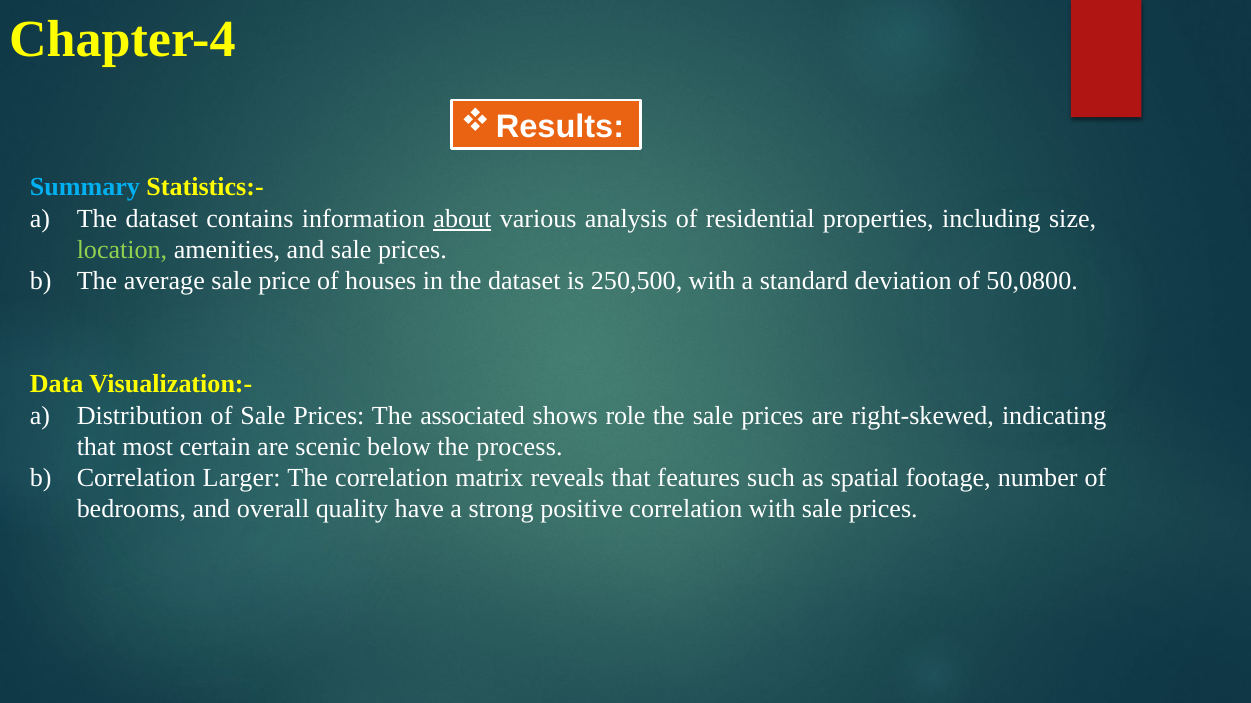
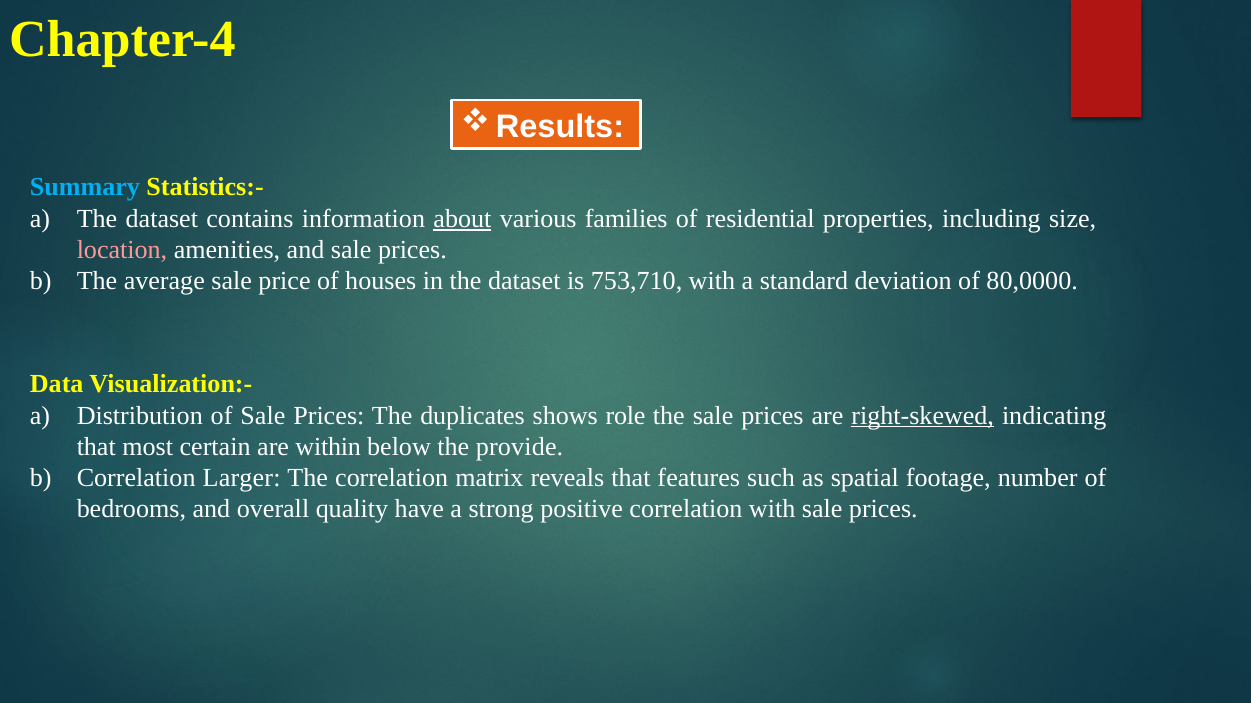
analysis: analysis -> families (626, 219)
location colour: light green -> pink (122, 250)
250,500: 250,500 -> 753,710 (637, 281)
50,0800: 50,0800 -> 80,0000 (1032, 281)
associated: associated -> duplicates (473, 416)
right-skewed underline: none -> present (923, 416)
scenic: scenic -> within (328, 447)
process: process -> provide (520, 447)
